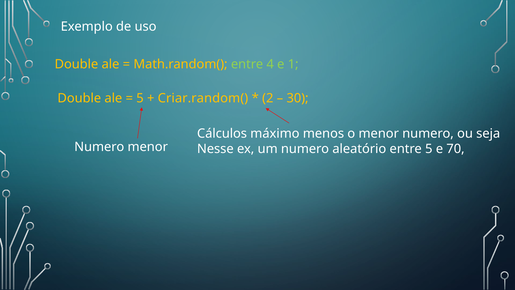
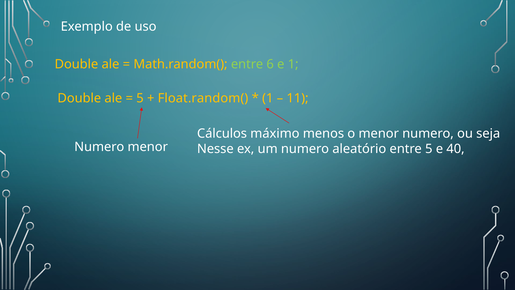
4: 4 -> 6 (270, 64)
Criar.random(: Criar.random( -> Float.random( (203, 98)
2: 2 -> 1 (268, 98)
30: 30 -> 11 (298, 98)
70: 70 -> 40 (455, 149)
